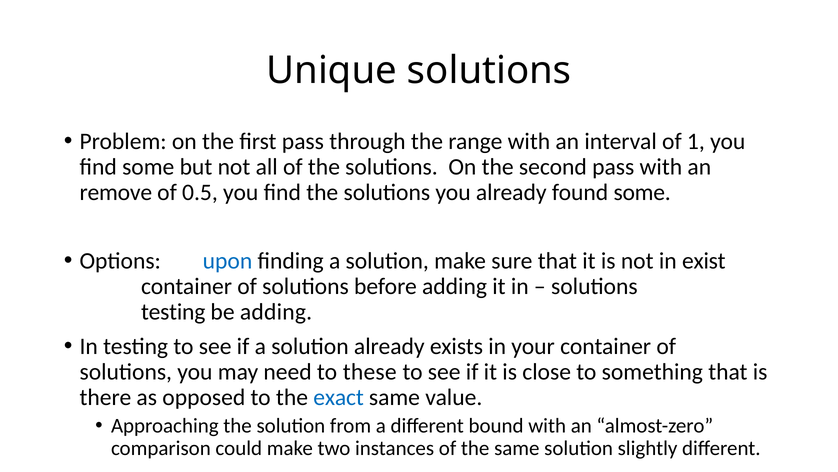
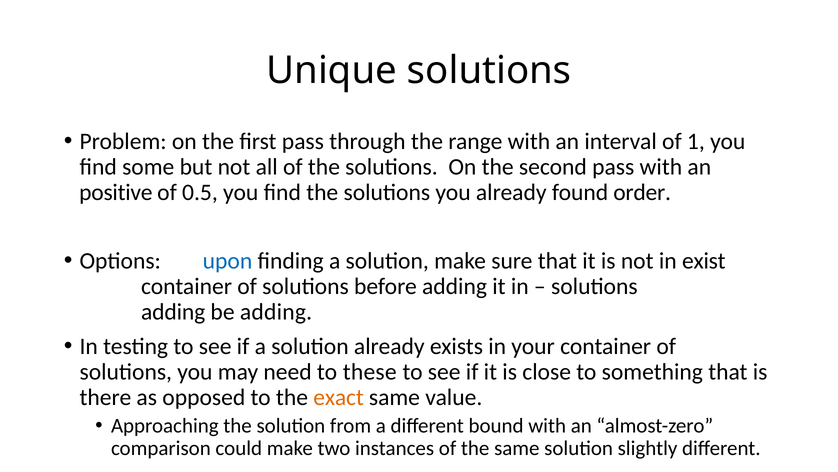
remove: remove -> positive (116, 192)
found some: some -> order (642, 192)
testing: testing -> adding (173, 312)
exact colour: blue -> orange (339, 397)
